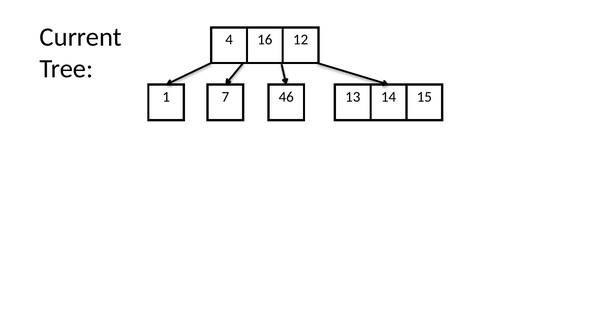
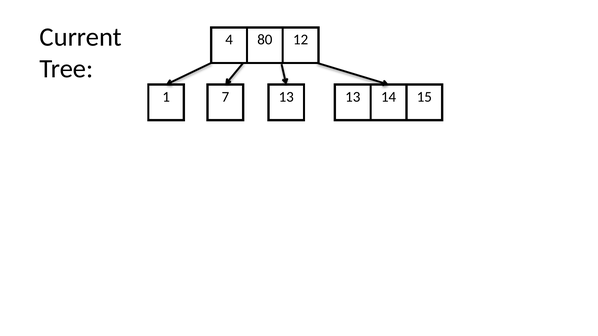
16: 16 -> 80 (265, 40)
1 46: 46 -> 13 (286, 97)
